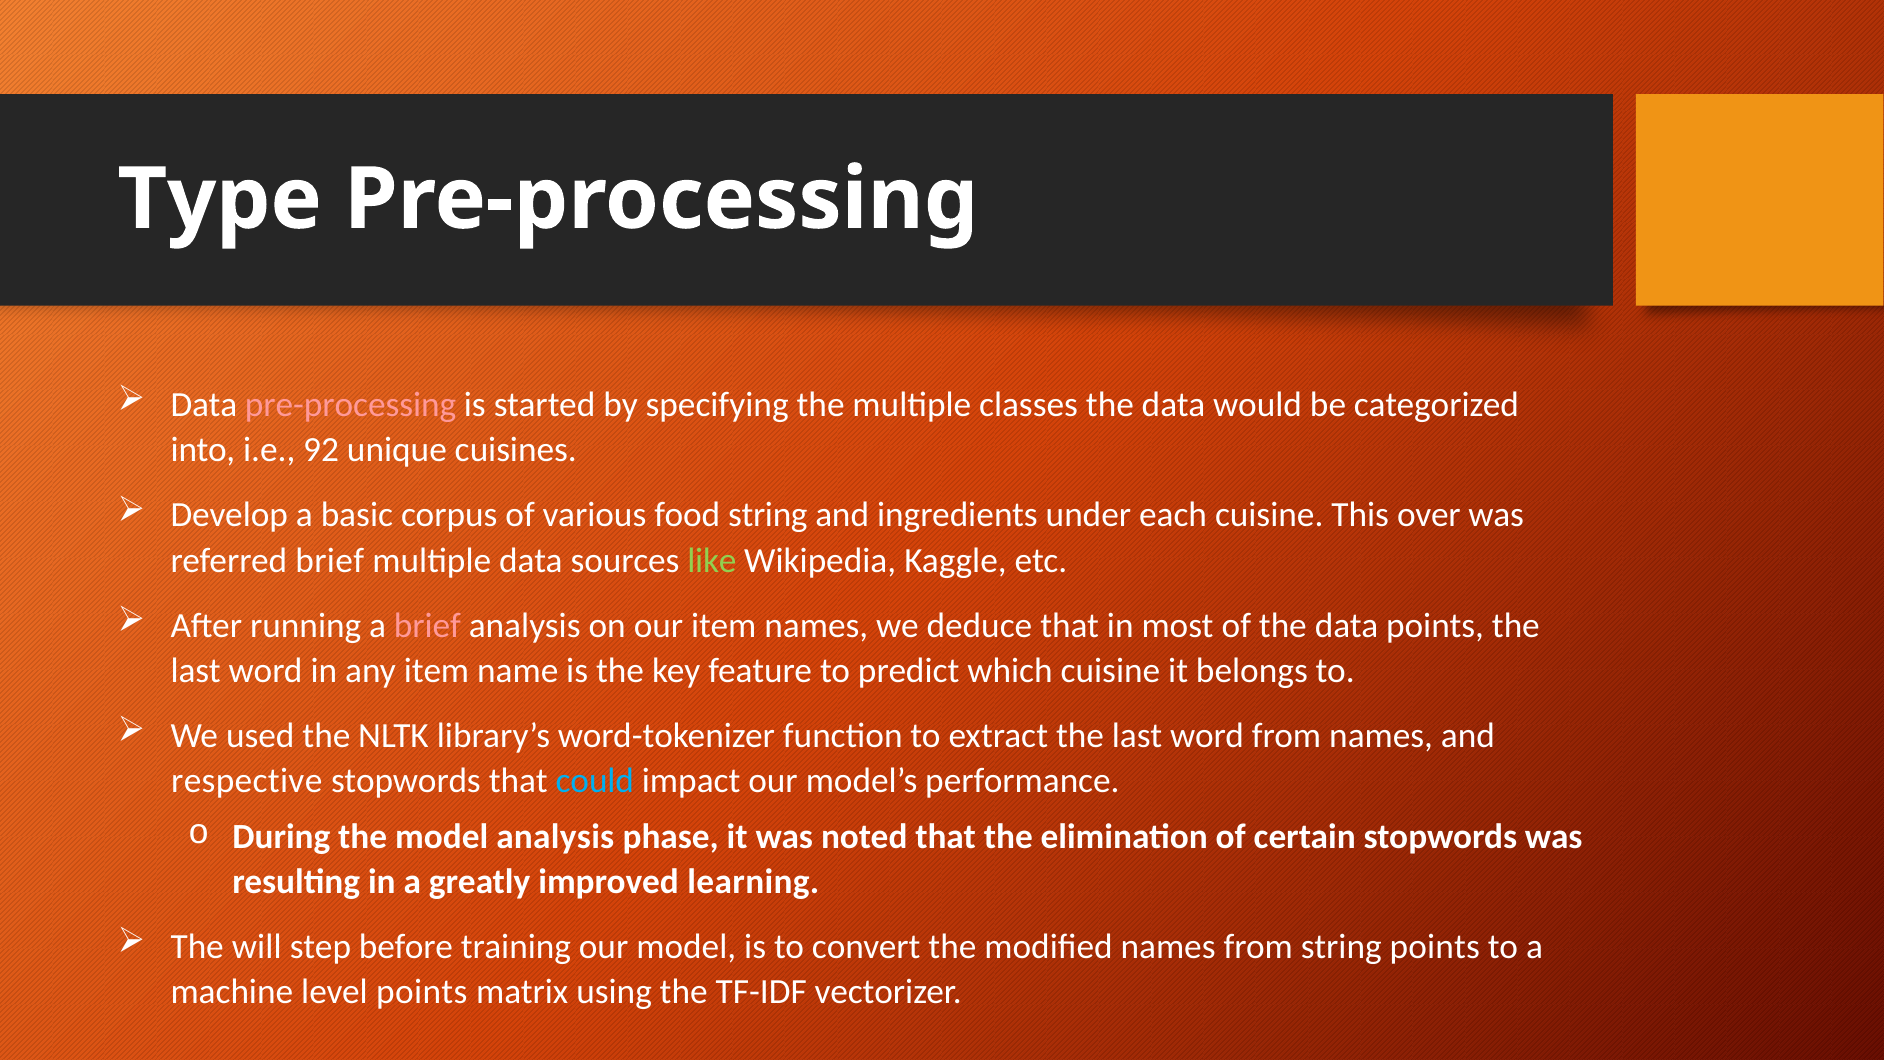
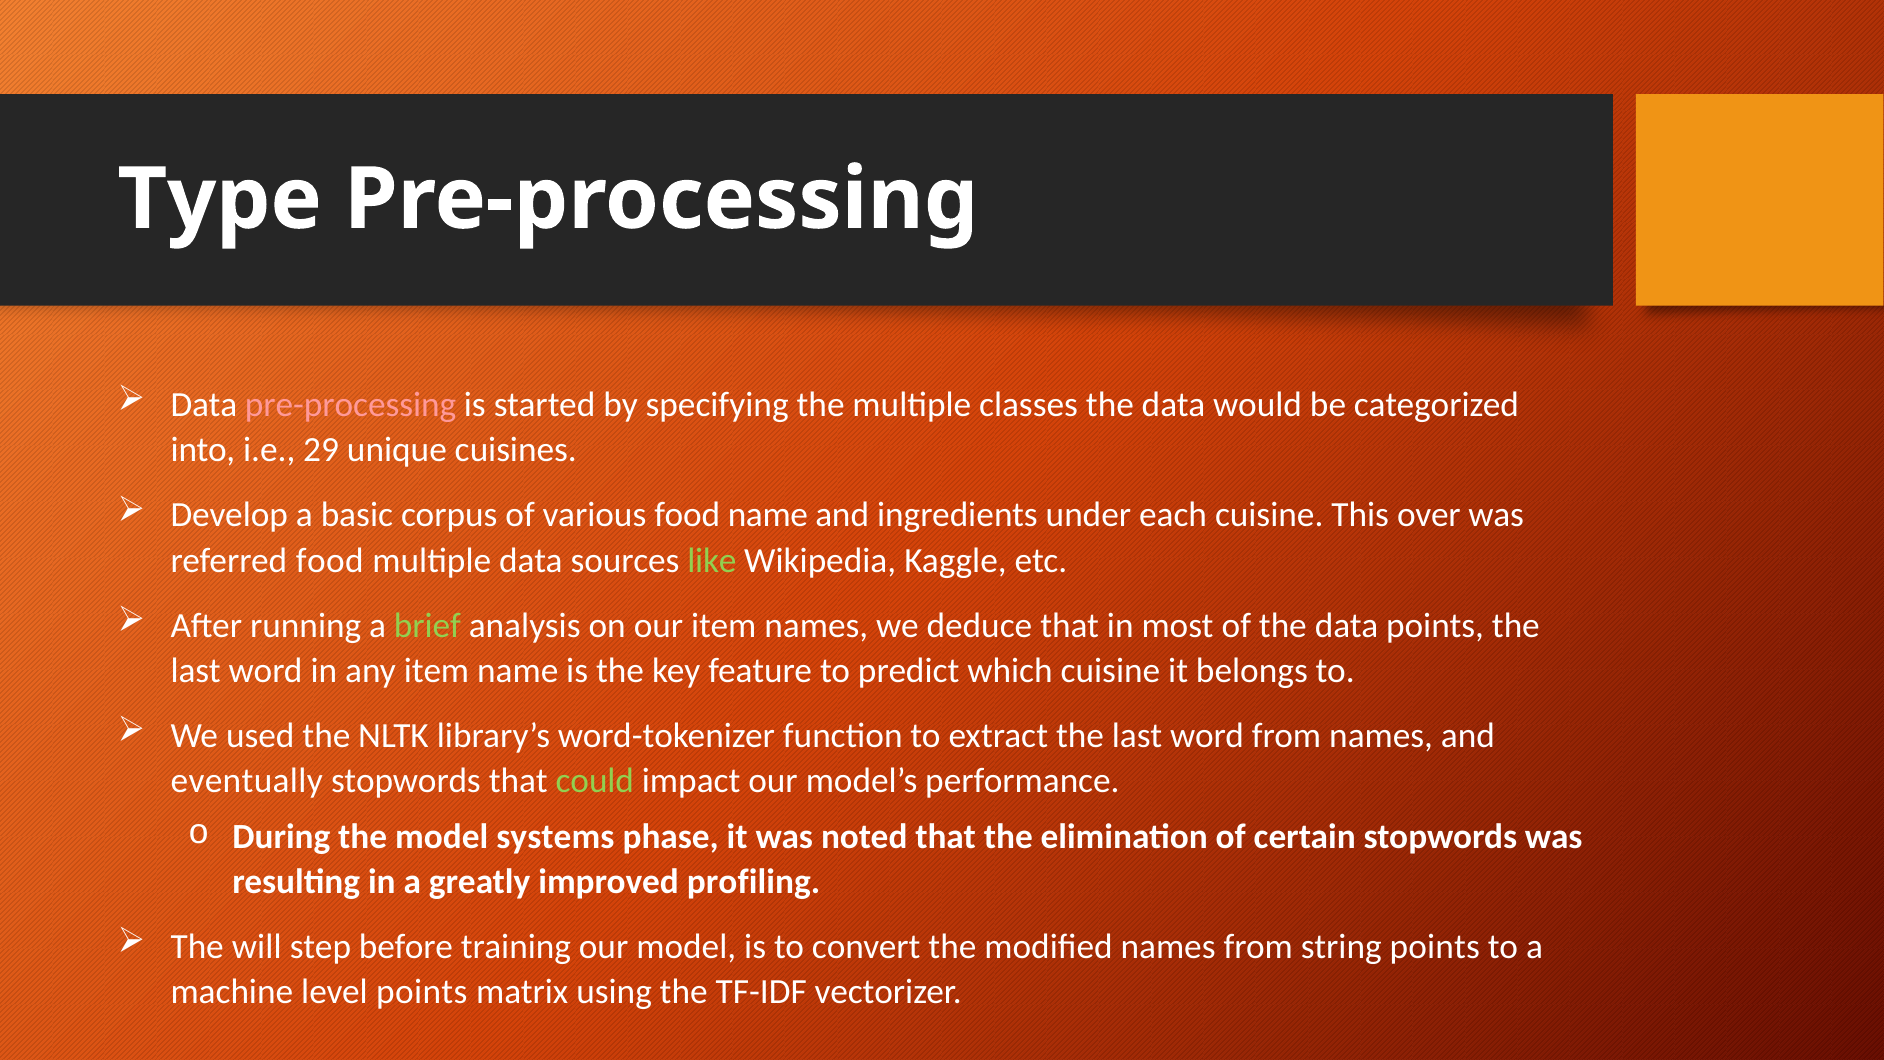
92: 92 -> 29 (321, 450)
food string: string -> name (768, 515)
referred brief: brief -> food (330, 560)
brief colour: pink -> light green (427, 625)
respective: respective -> eventually (247, 781)
could colour: light blue -> light green (595, 781)
model analysis: analysis -> systems (555, 836)
learning: learning -> profiling (754, 881)
